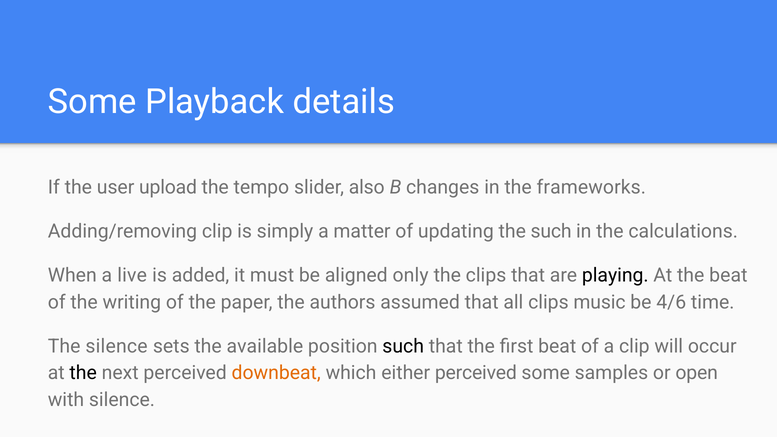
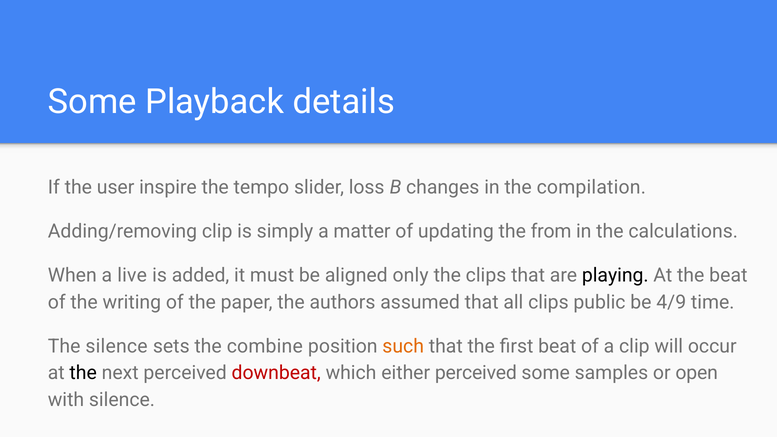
upload: upload -> inspire (168, 187)
also: also -> loss (367, 187)
frameworks: frameworks -> compilation (591, 187)
the such: such -> from (551, 231)
music: music -> public (599, 302)
4/6: 4/6 -> 4/9 (671, 302)
available: available -> combine (265, 346)
such colour: black -> orange (403, 346)
downbeat colour: orange -> red (276, 373)
